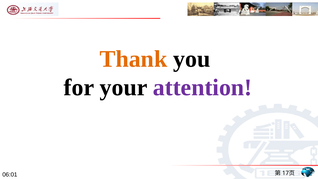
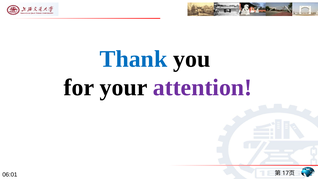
Thank colour: orange -> blue (133, 59)
